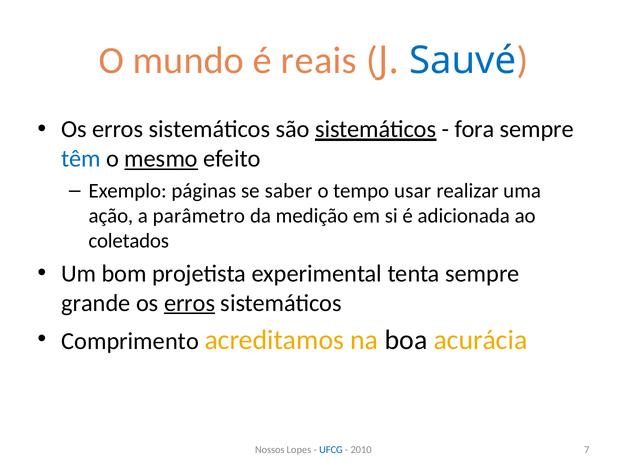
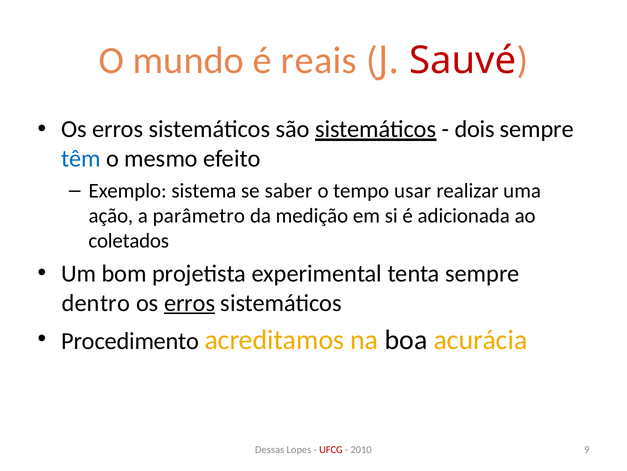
Sauvé colour: blue -> red (463, 61)
fora: fora -> dois (475, 129)
mesmo underline: present -> none (161, 158)
páginas: páginas -> sistema (204, 191)
grande: grande -> dentro (96, 302)
Comprimento: Comprimento -> Procedimento (130, 340)
Nossos: Nossos -> Dessas (270, 449)
UFCG colour: blue -> red (331, 449)
7: 7 -> 9 (587, 449)
